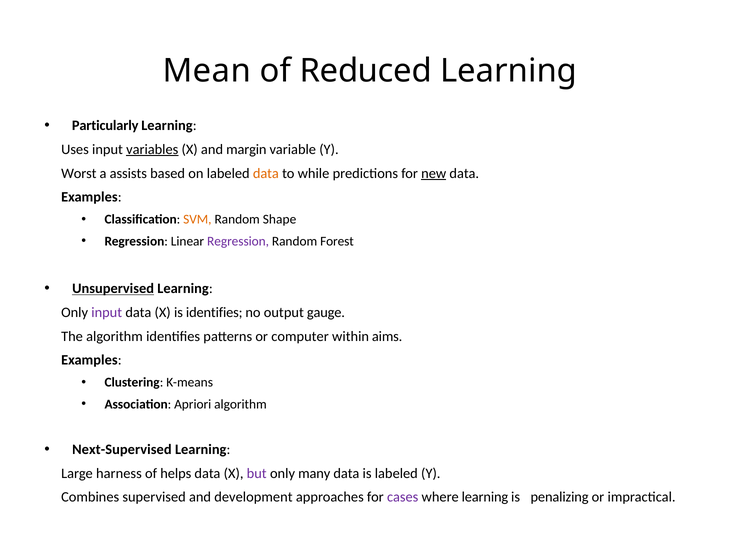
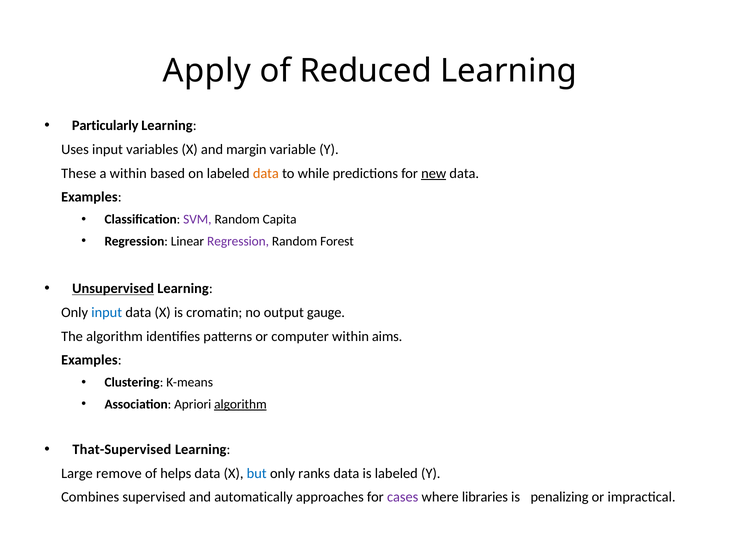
Mean: Mean -> Apply (207, 71)
variables underline: present -> none (152, 149)
Worst: Worst -> These (79, 173)
a assists: assists -> within (128, 173)
SVM colour: orange -> purple (197, 220)
Shape: Shape -> Capita (280, 220)
input colour: purple -> blue (107, 312)
is identifies: identifies -> cromatin (214, 312)
algorithm underline: none -> present (240, 404)
Next-Supervised: Next-Supervised -> That-Supervised (122, 449)
harness: harness -> remove (119, 473)
but colour: purple -> blue (257, 473)
many: many -> ranks (314, 473)
development: development -> automatically (253, 497)
where learning: learning -> libraries (485, 497)
